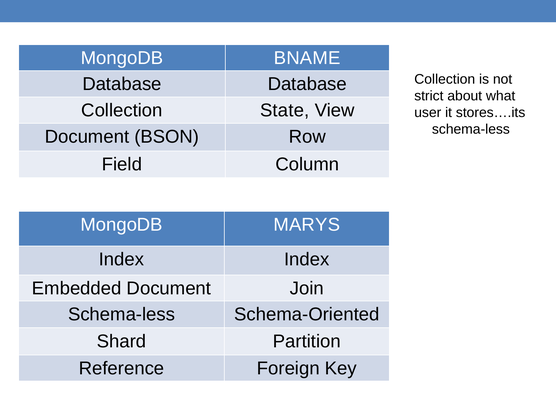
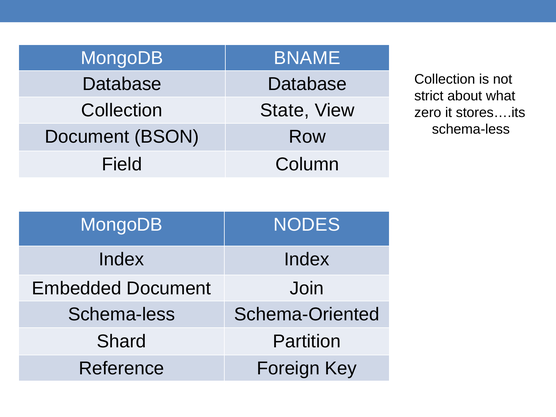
user: user -> zero (428, 113)
MARYS: MARYS -> NODES (307, 225)
